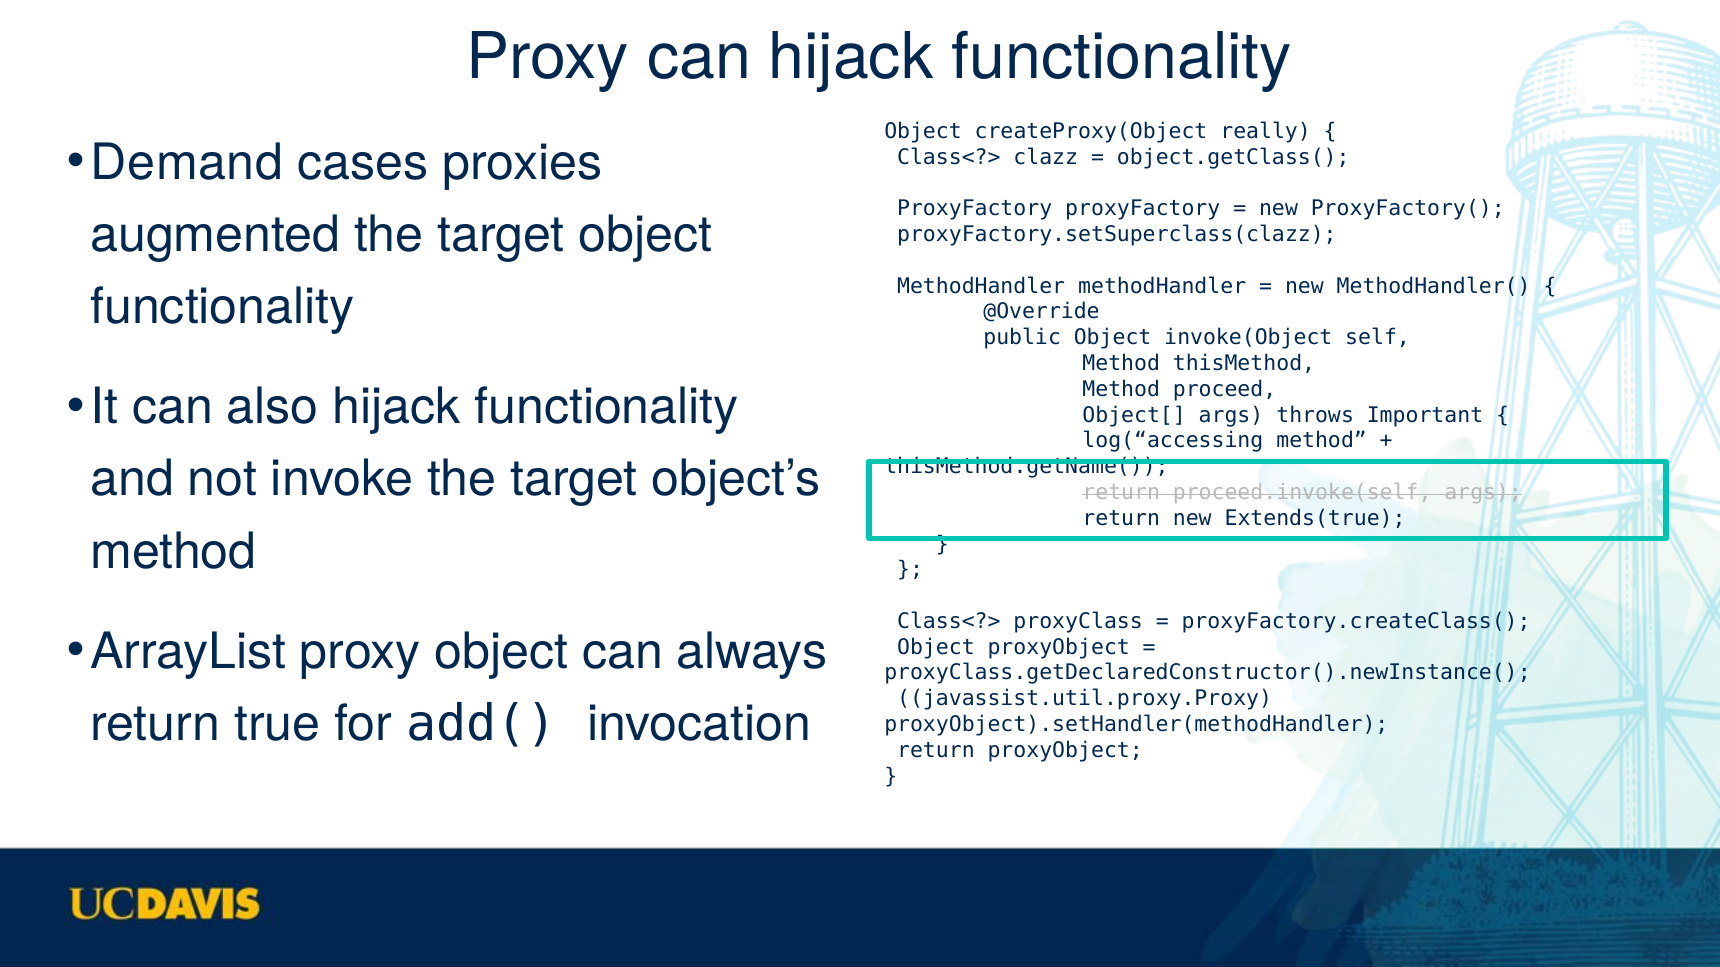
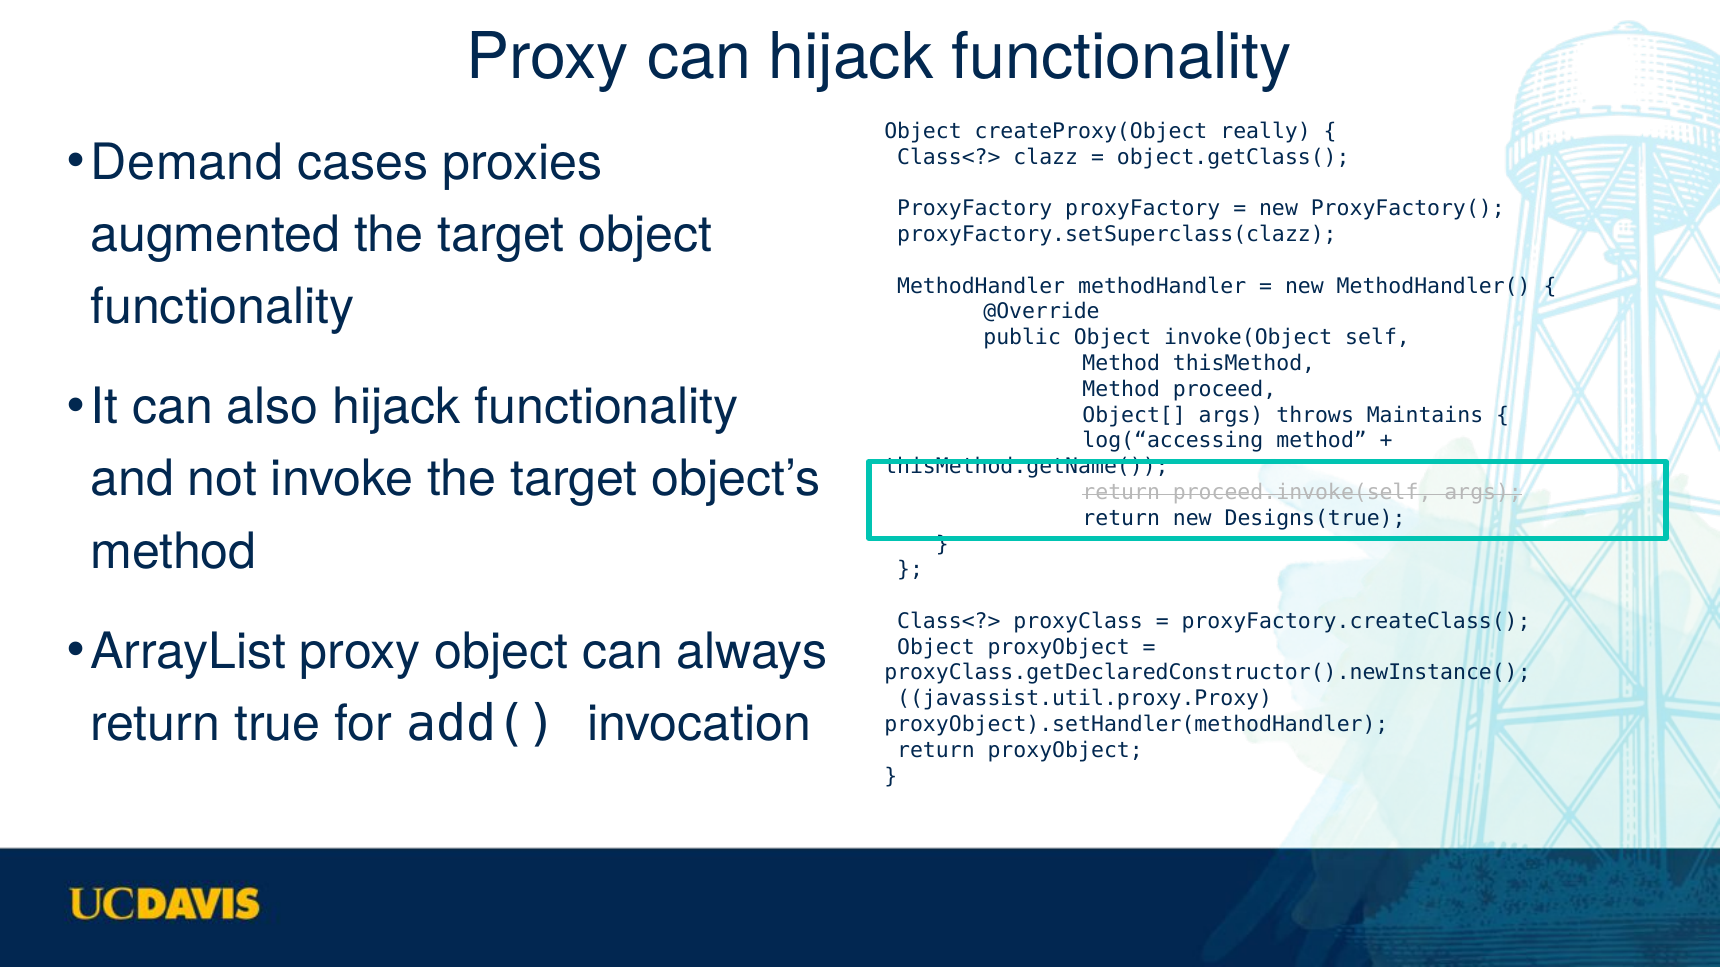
Important: Important -> Maintains (1425, 415)
Extends(true: Extends(true -> Designs(true (1315, 518)
